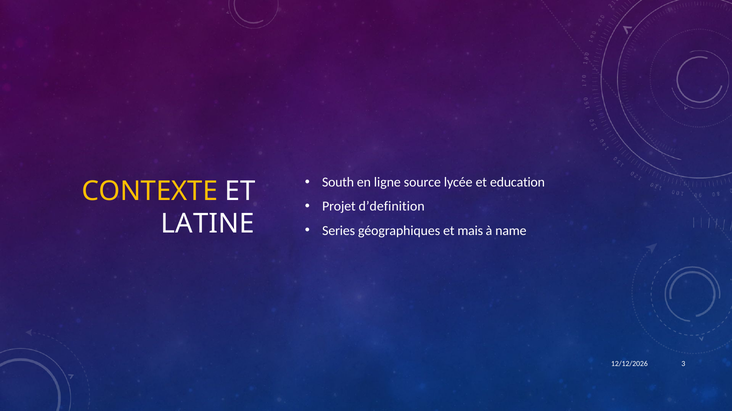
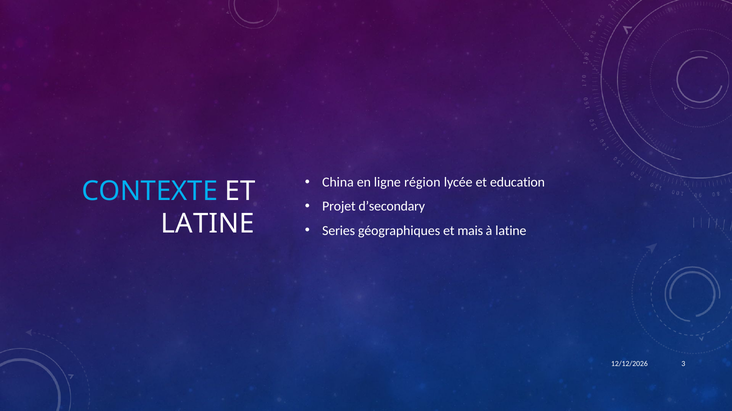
South: South -> China (338, 183)
source: source -> région (422, 183)
CONTEXTE colour: yellow -> light blue (150, 191)
d’definition: d’definition -> d’secondary (392, 207)
à name: name -> latine (511, 231)
